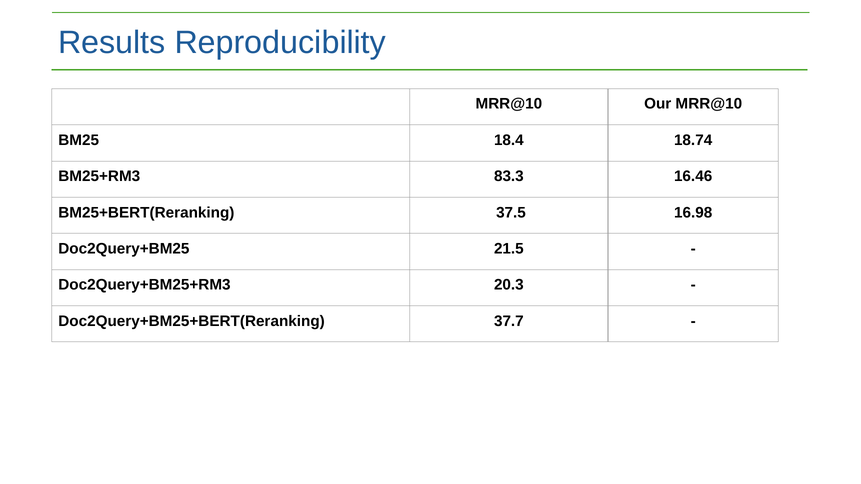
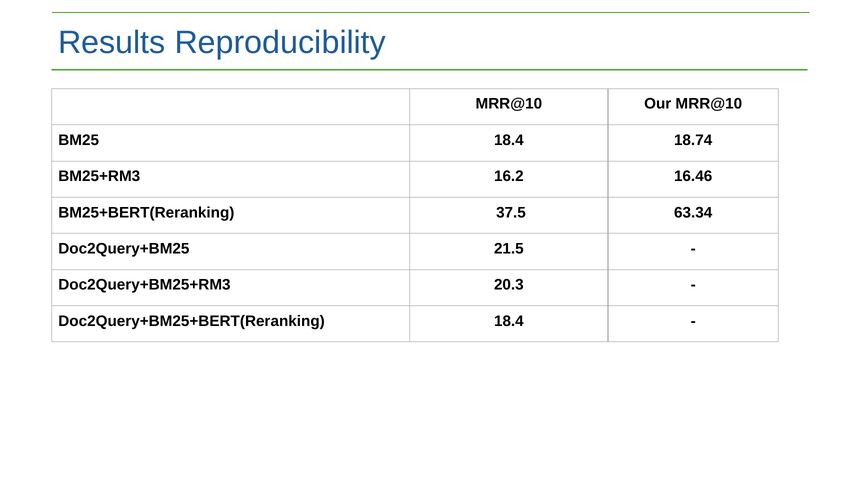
83.3: 83.3 -> 16.2 (509, 176)
16.98: 16.98 -> 63.34 (693, 213)
Doc2Query+BM25+BERT(Reranking 37.7: 37.7 -> 18.4 (509, 321)
